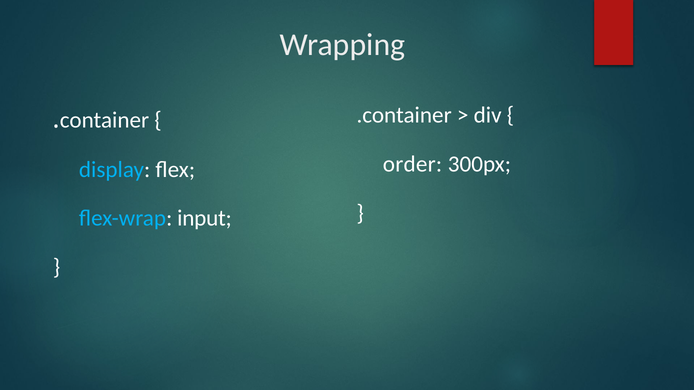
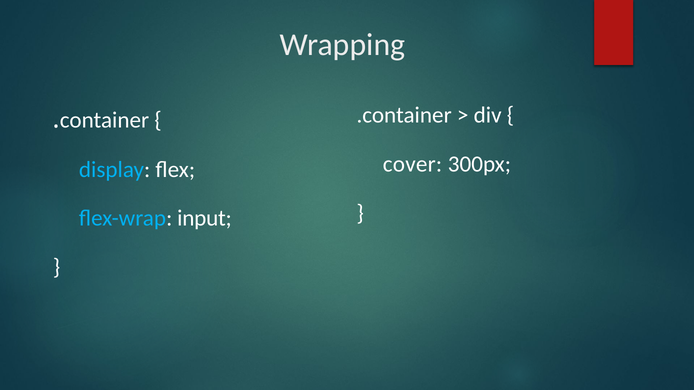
order: order -> cover (412, 164)
